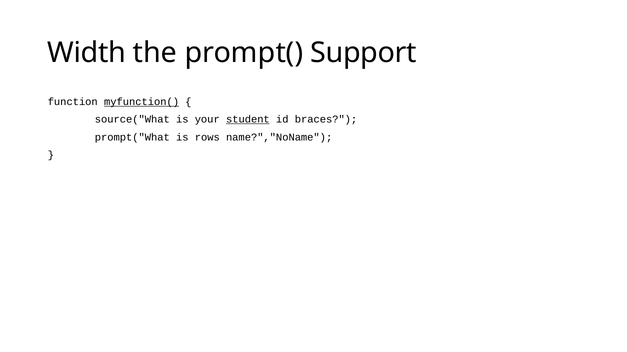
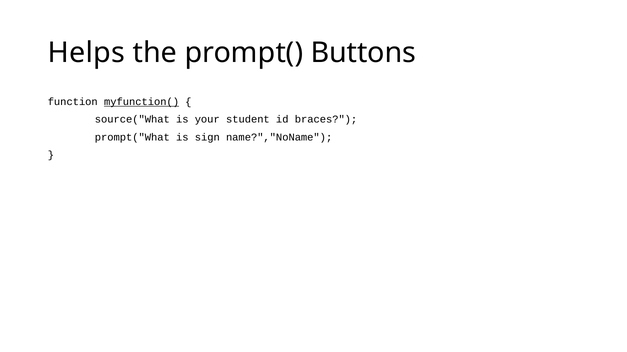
Width: Width -> Helps (86, 53)
Support: Support -> Buttons (363, 53)
student underline: present -> none (248, 120)
rows: rows -> sign (207, 137)
